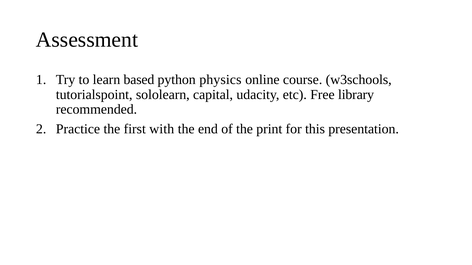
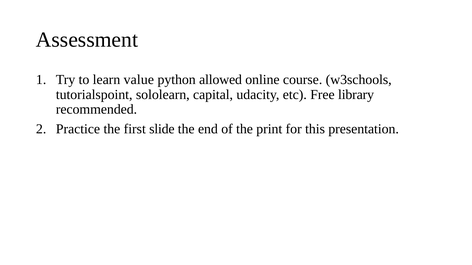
based: based -> value (139, 80)
physics: physics -> allowed (221, 80)
with: with -> slide (162, 129)
